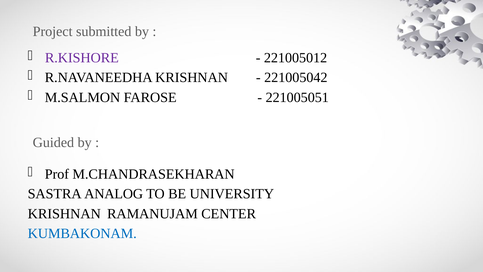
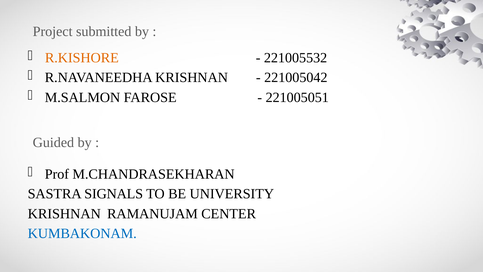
R.KISHORE colour: purple -> orange (82, 58)
221005012: 221005012 -> 221005532 (296, 58)
ANALOG: ANALOG -> SIGNALS (114, 194)
